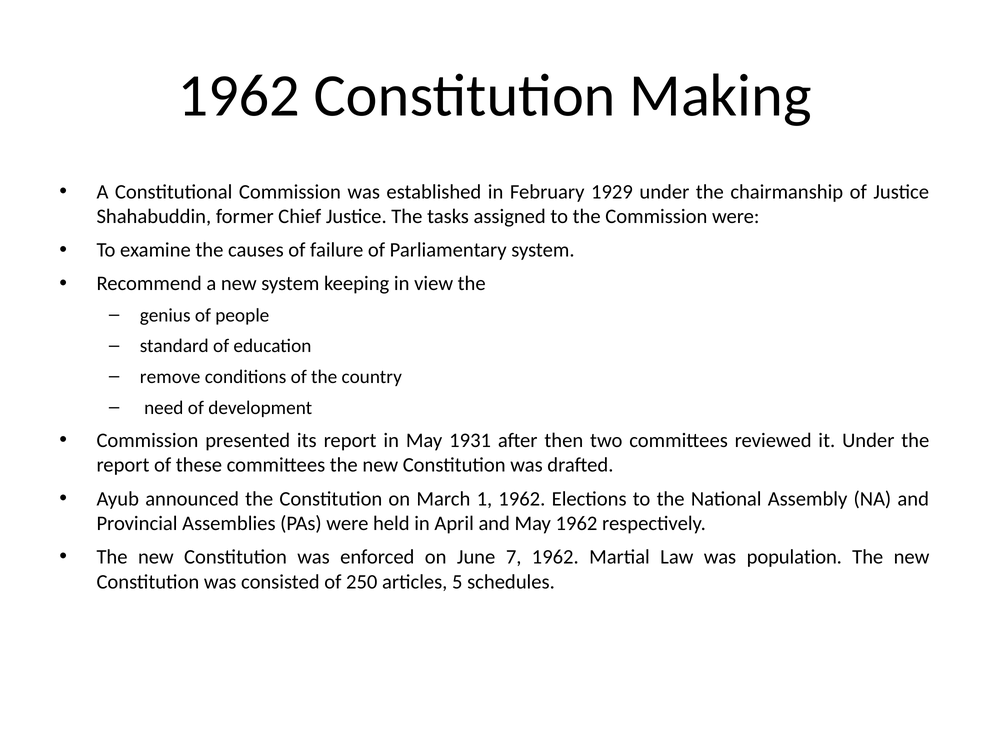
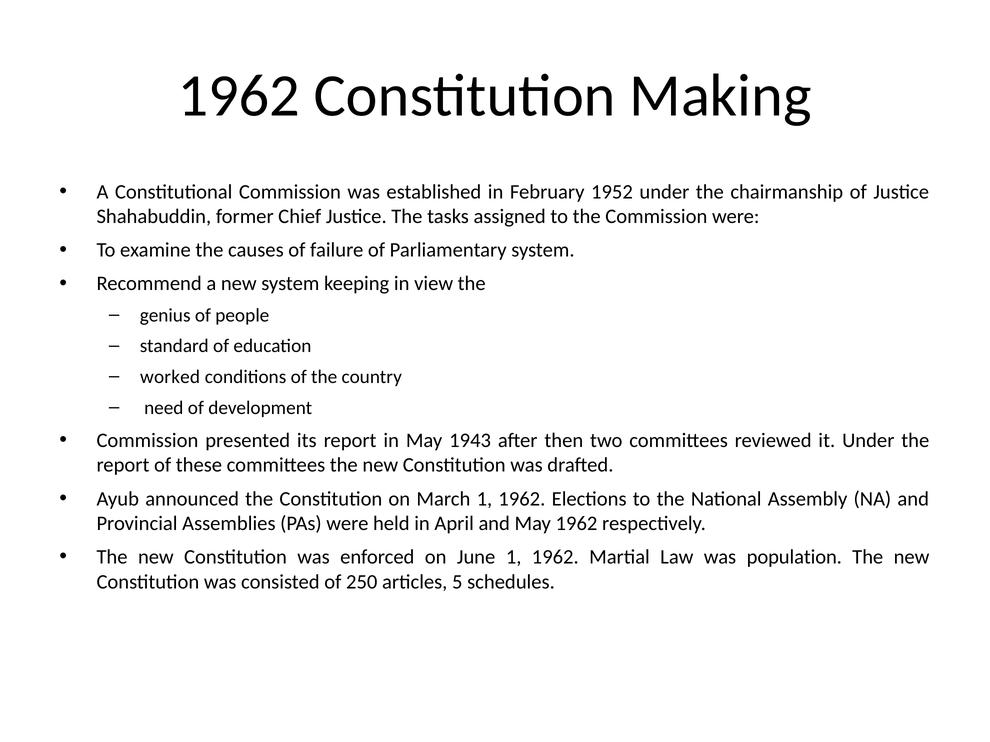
1929: 1929 -> 1952 (612, 192)
remove: remove -> worked (170, 377)
1931: 1931 -> 1943 (470, 441)
June 7: 7 -> 1 (514, 557)
